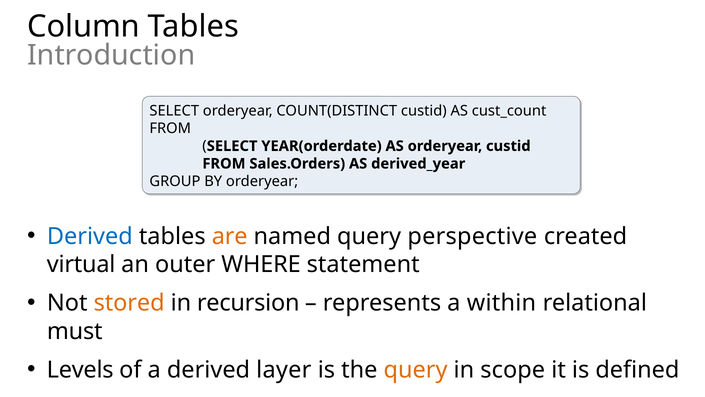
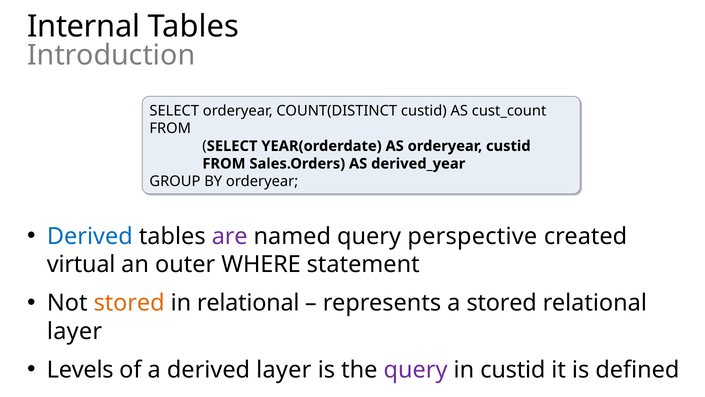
Column: Column -> Internal (84, 27)
are colour: orange -> purple (230, 236)
in recursion: recursion -> relational (248, 303)
a within: within -> stored (502, 303)
must: must -> layer (75, 331)
query colour: orange -> purple (416, 369)
in scope: scope -> custid (513, 369)
